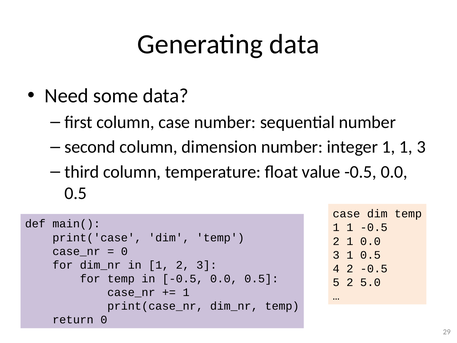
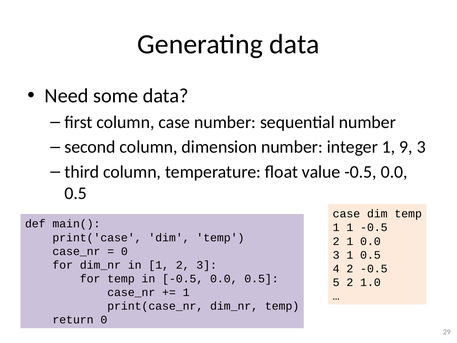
integer 1 1: 1 -> 9 (406, 147)
5.0: 5.0 -> 1.0 (370, 282)
